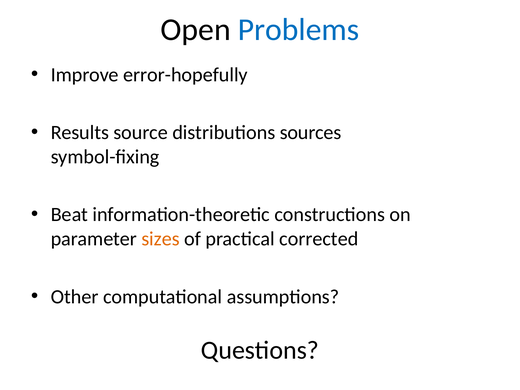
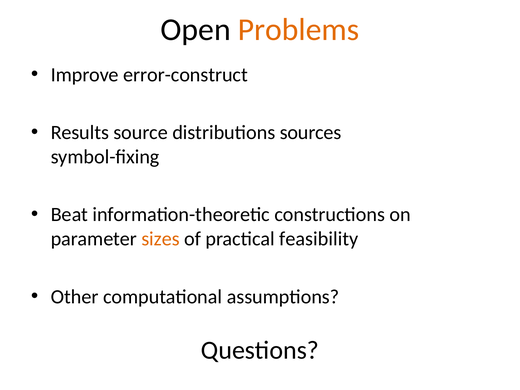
Problems colour: blue -> orange (299, 30)
error-hopefully: error-hopefully -> error-construct (186, 75)
corrected: corrected -> feasibility (319, 239)
